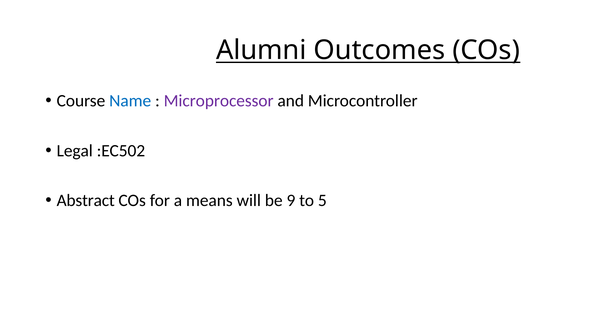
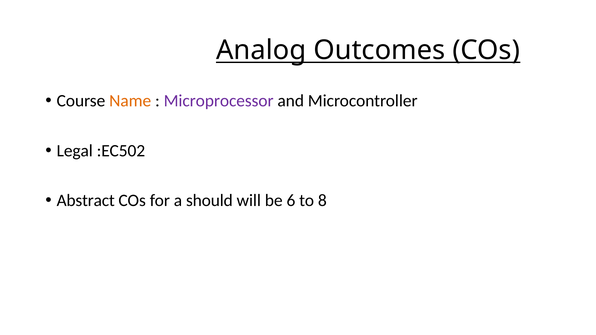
Alumni: Alumni -> Analog (261, 50)
Name colour: blue -> orange (130, 101)
means: means -> should (209, 201)
9: 9 -> 6 (291, 201)
5: 5 -> 8 (322, 201)
